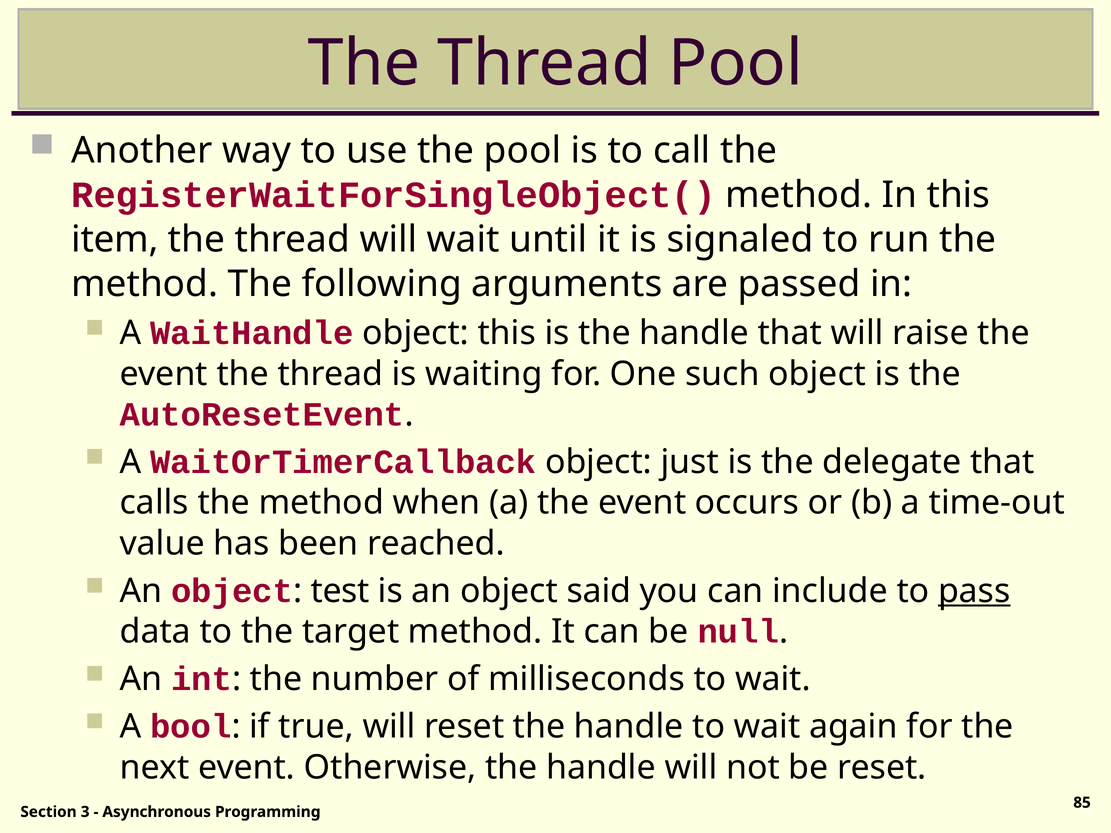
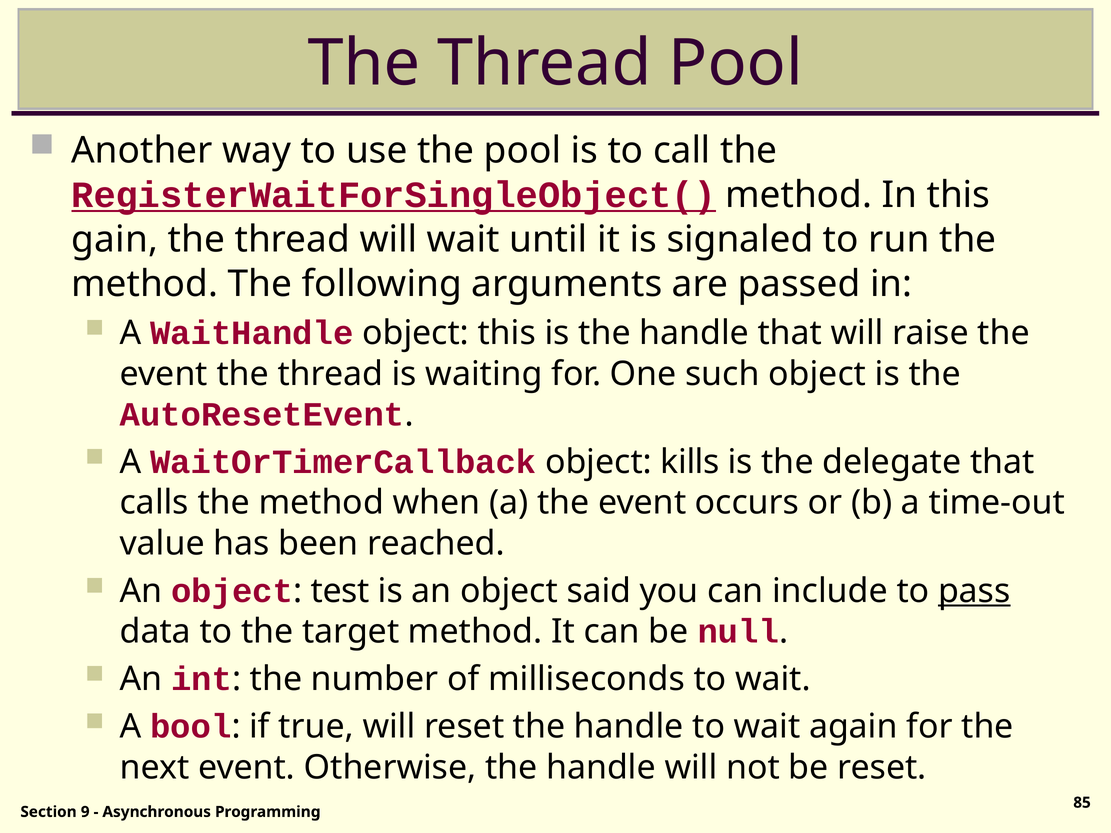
RegisterWaitForSingleObject( underline: none -> present (394, 195)
item: item -> gain (115, 240)
just: just -> kills (690, 462)
3: 3 -> 9 (85, 812)
